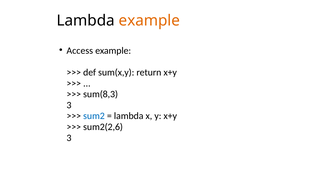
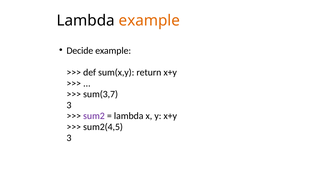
Access: Access -> Decide (80, 51)
sum(8,3: sum(8,3 -> sum(3,7 (101, 94)
sum2 colour: blue -> purple (94, 116)
sum2(2,6: sum2(2,6 -> sum2(4,5 (103, 126)
